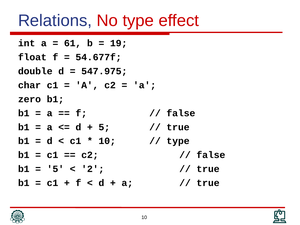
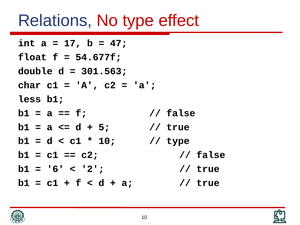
61: 61 -> 17 (73, 43)
19: 19 -> 47 (119, 43)
547.975: 547.975 -> 301.563 (104, 71)
zero: zero -> less (29, 99)
5: 5 -> 6 (55, 169)
